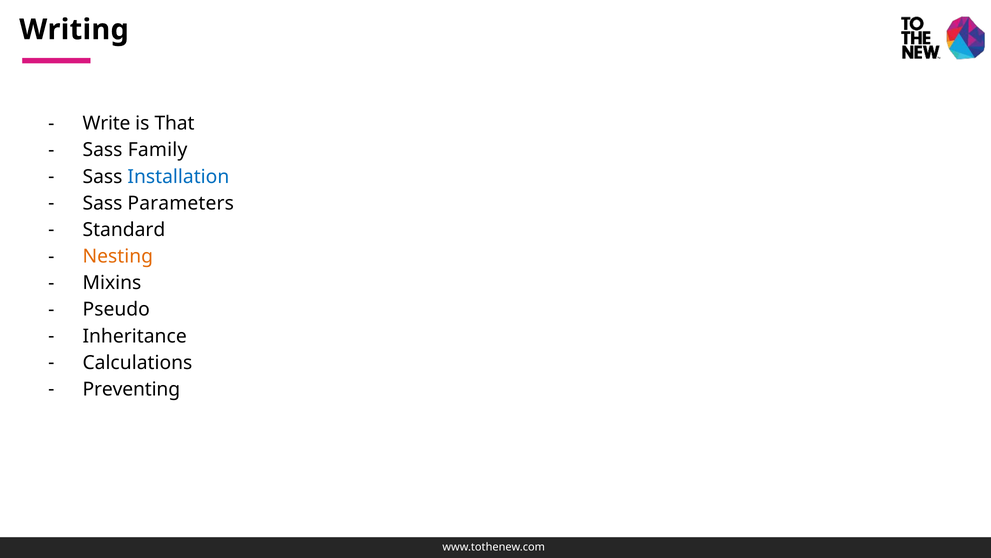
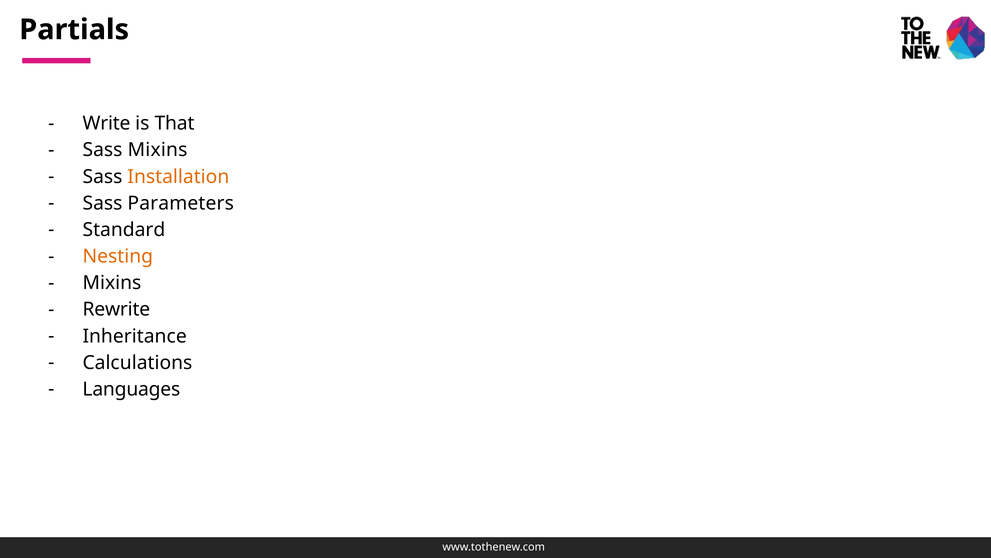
Writing: Writing -> Partials (74, 30)
Sass Family: Family -> Mixins (158, 150)
Installation colour: blue -> orange (178, 176)
Pseudo: Pseudo -> Rewrite (116, 309)
Preventing: Preventing -> Languages (131, 389)
